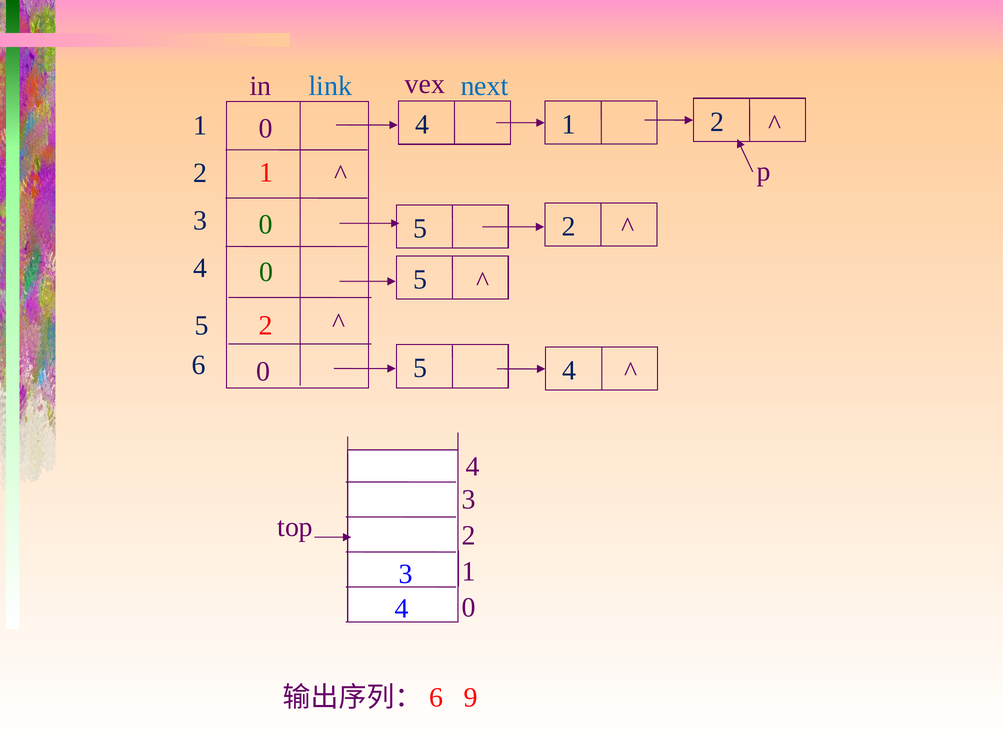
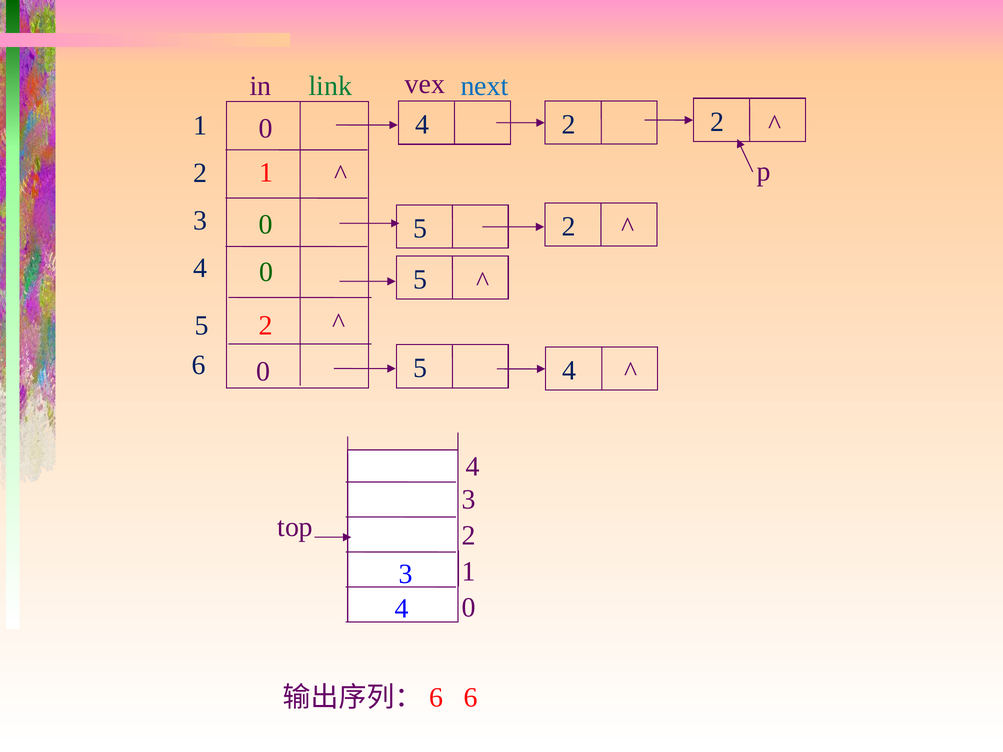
link colour: blue -> green (330, 86)
4 1: 1 -> 2 (569, 124)
9: 9 -> 6 (471, 698)
